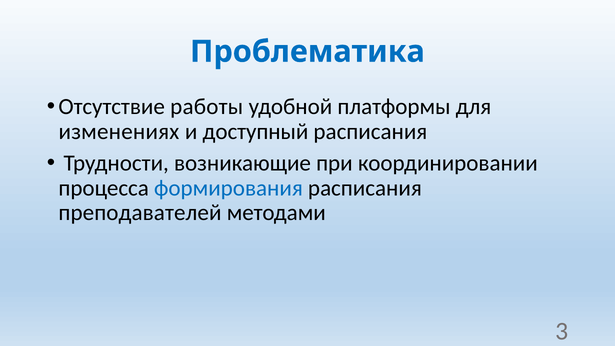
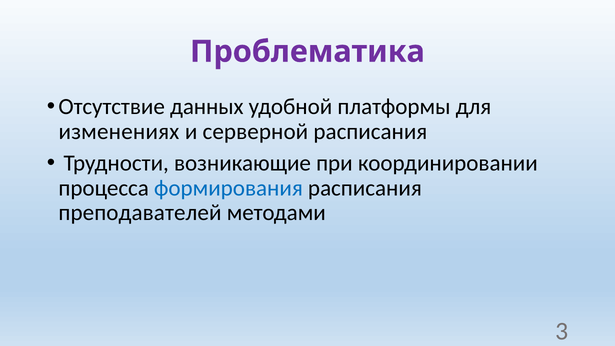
Проблематика colour: blue -> purple (307, 52)
работы: работы -> данных (207, 107)
доступный: доступный -> серверной (255, 132)
